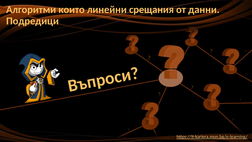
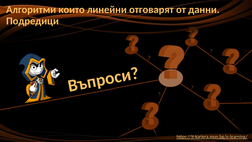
срещания: срещания -> отговарят (151, 10)
